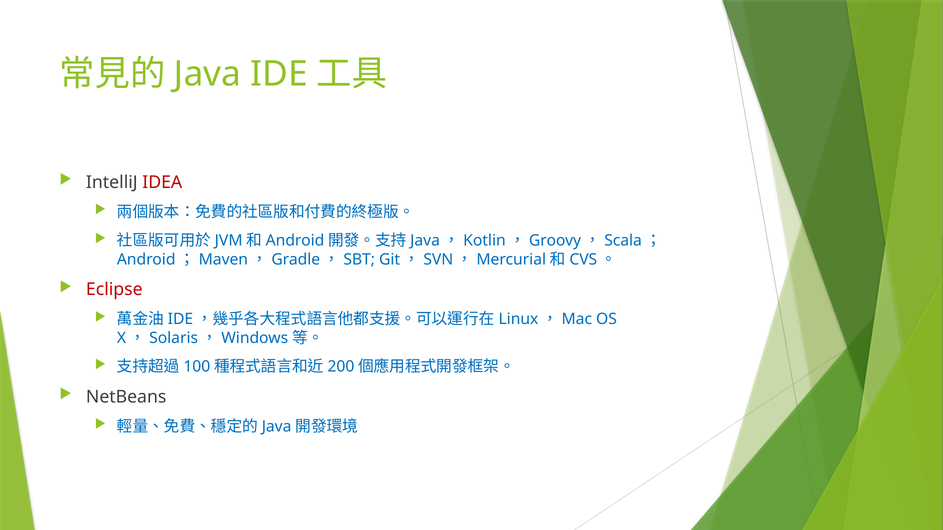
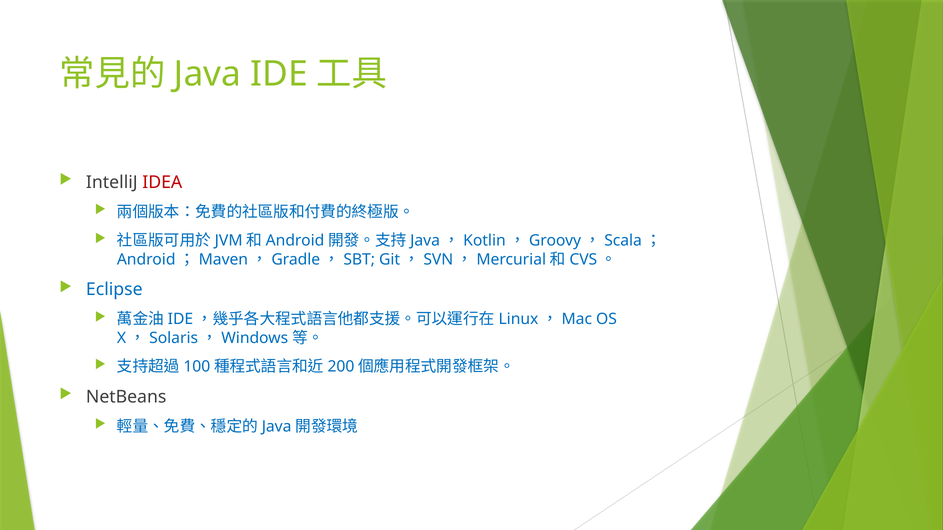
Eclipse colour: red -> blue (114, 290)
